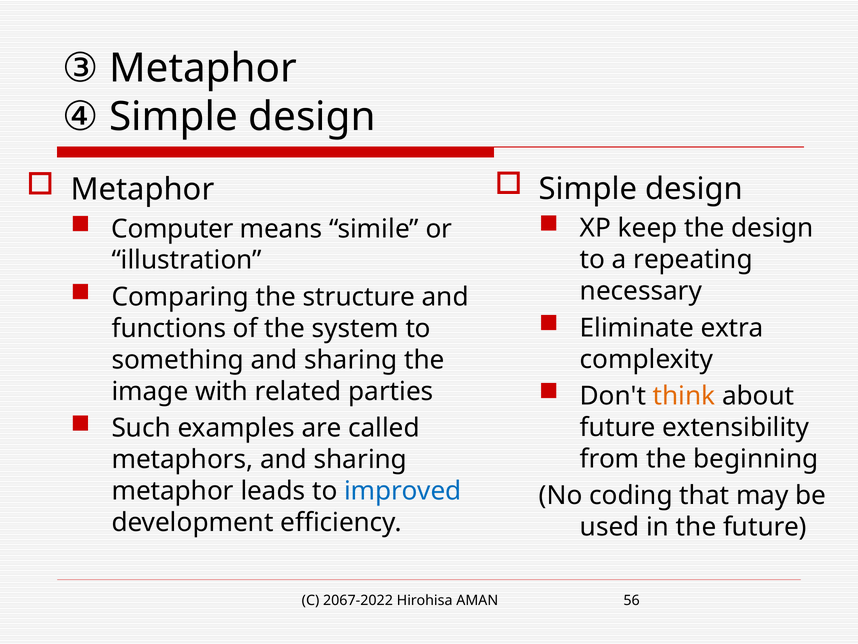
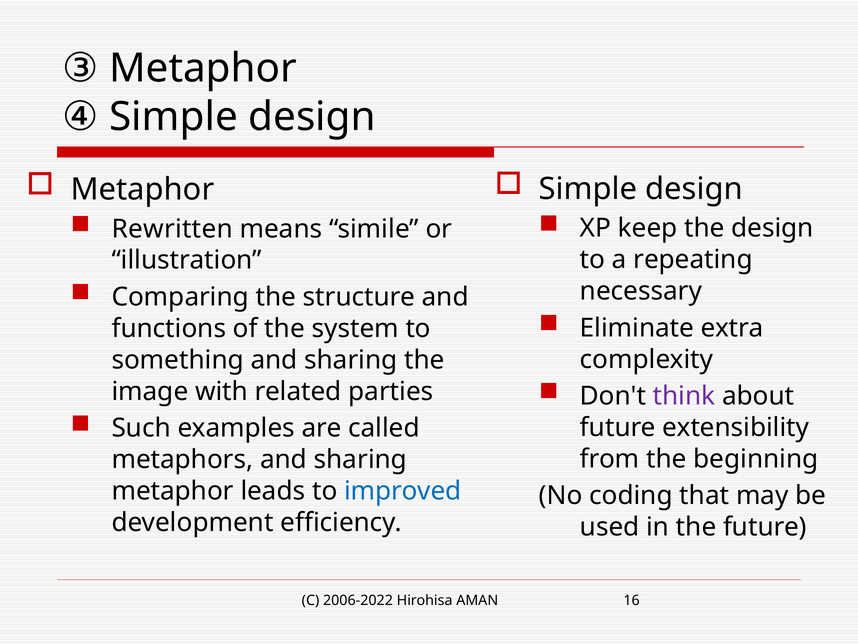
Computer: Computer -> Rewritten (172, 229)
think colour: orange -> purple (684, 396)
2067-2022: 2067-2022 -> 2006-2022 (358, 600)
56: 56 -> 16 (632, 600)
